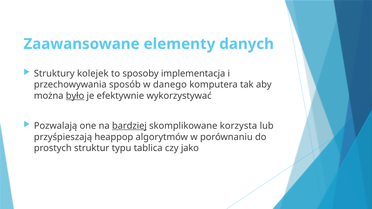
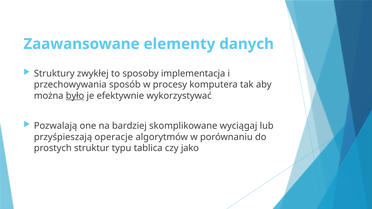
kolejek: kolejek -> zwykłej (93, 74)
danego: danego -> procesy (170, 85)
bardziej underline: present -> none (129, 126)
korzysta: korzysta -> wyciągaj (239, 126)
heappop: heappop -> operacje (114, 137)
